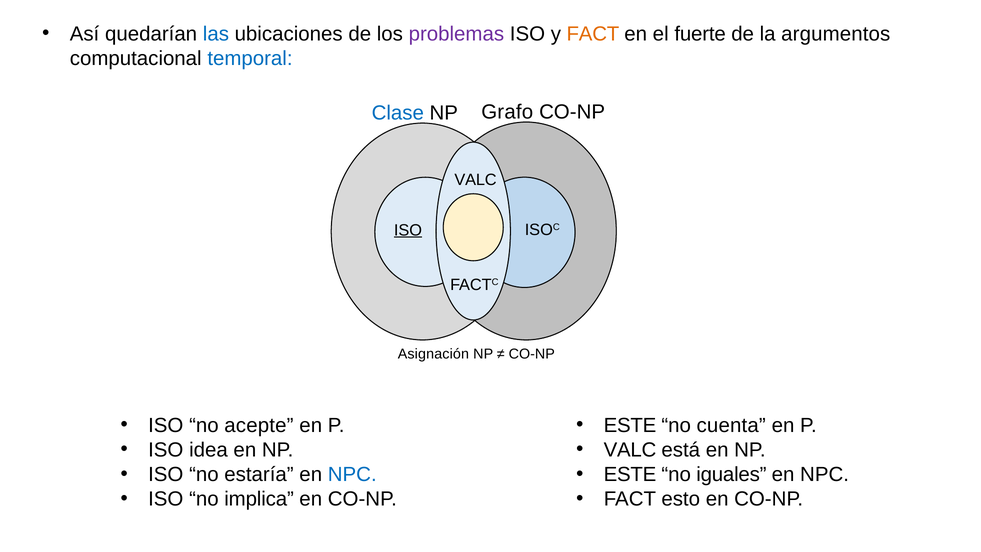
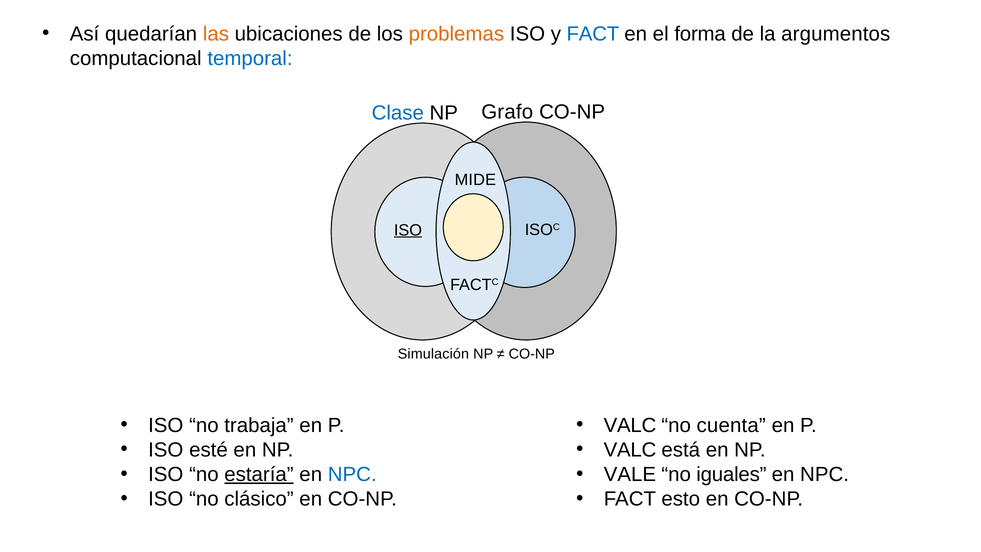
las colour: blue -> orange (216, 34)
problemas colour: purple -> orange (456, 34)
FACT colour: orange -> blue (593, 34)
fuerte: fuerte -> forma (700, 34)
VALC: VALC -> MIDE (475, 180)
Asignación: Asignación -> Simulación (433, 354)
acepte: acepte -> trabaja (259, 425)
ESTE: ESTE -> VALC (630, 425)
idea: idea -> esté (208, 450)
estaría underline: none -> present (259, 474)
ESTE: ESTE -> VALE (630, 474)
implica: implica -> clásico (259, 499)
